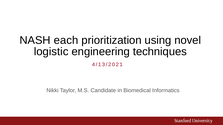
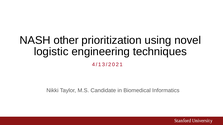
each: each -> other (66, 40)
